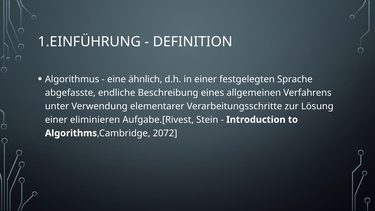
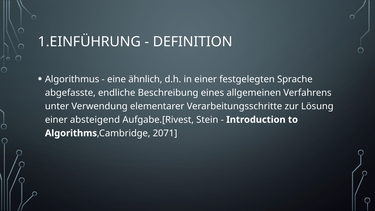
eliminieren: eliminieren -> absteigend (95, 120)
2072: 2072 -> 2071 (165, 133)
